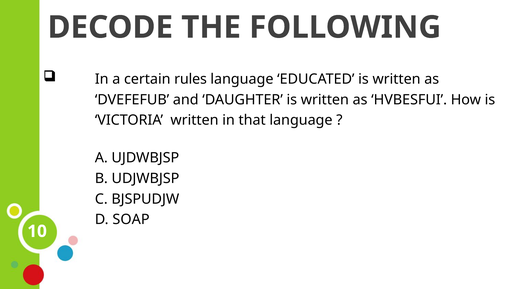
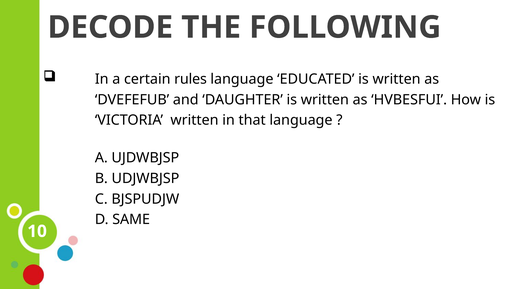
SOAP: SOAP -> SAME (131, 220)
